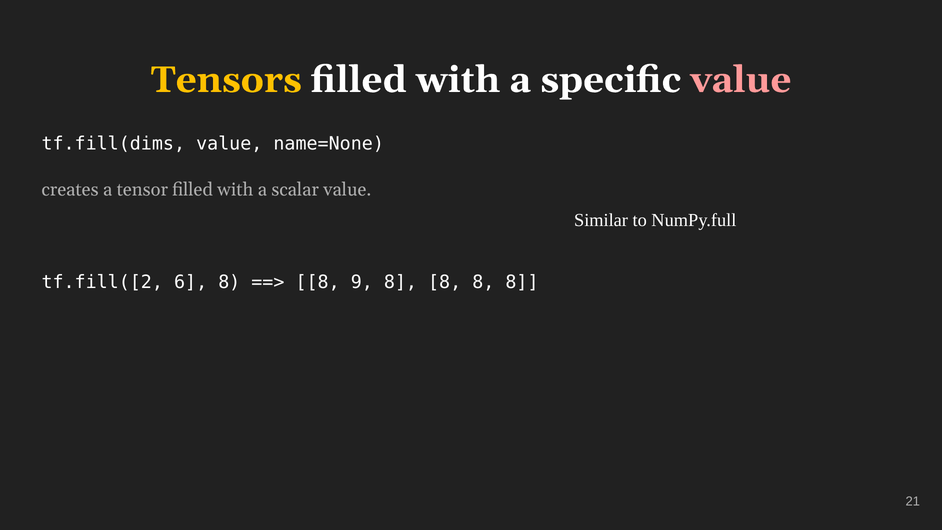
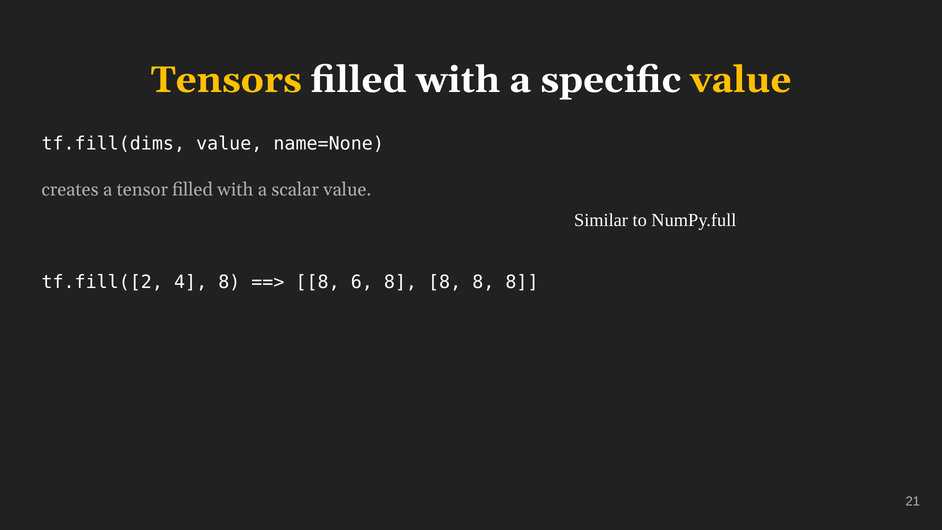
value colour: pink -> yellow (741, 80)
6: 6 -> 4 (191, 282)
9: 9 -> 6 (362, 282)
